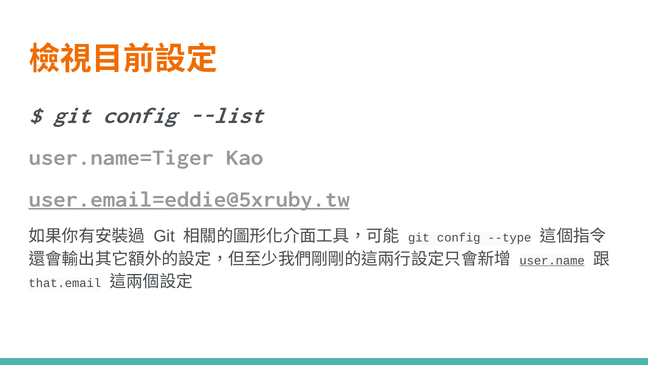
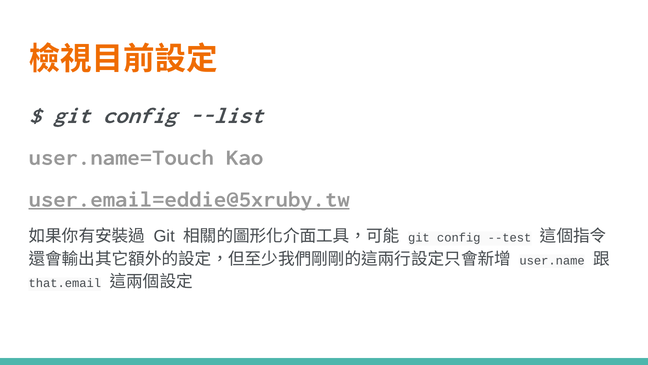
user.name=Tiger: user.name=Tiger -> user.name=Touch (121, 157)
--type: --type -> --test (510, 237)
user.name underline: present -> none (552, 260)
